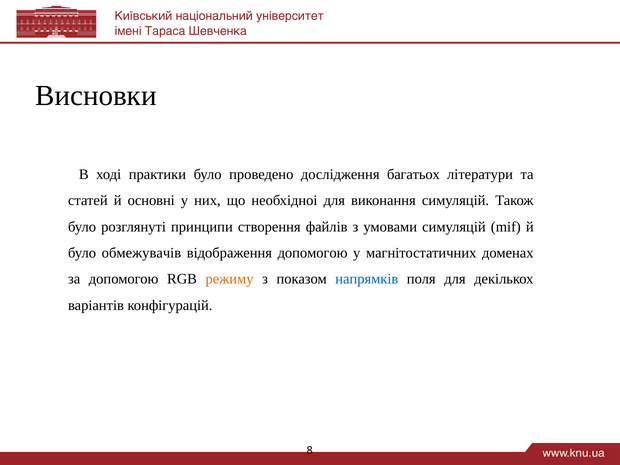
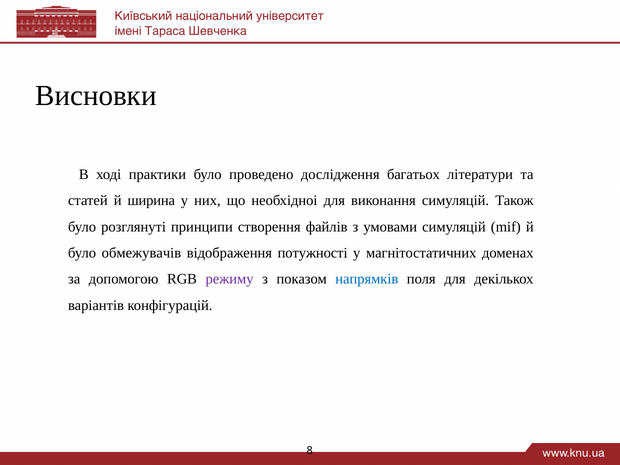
основні: основні -> ширина (151, 201)
відображення допомогою: допомогою -> потужності (313, 253)
режиму colour: orange -> purple (230, 279)
